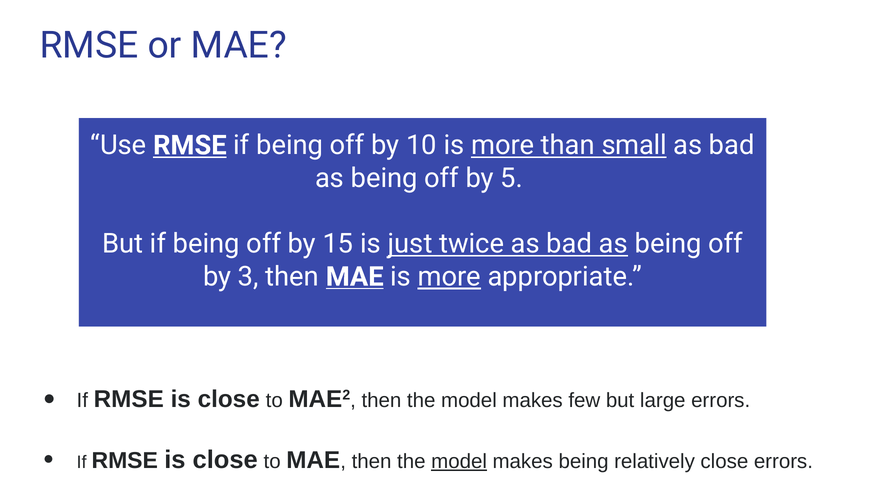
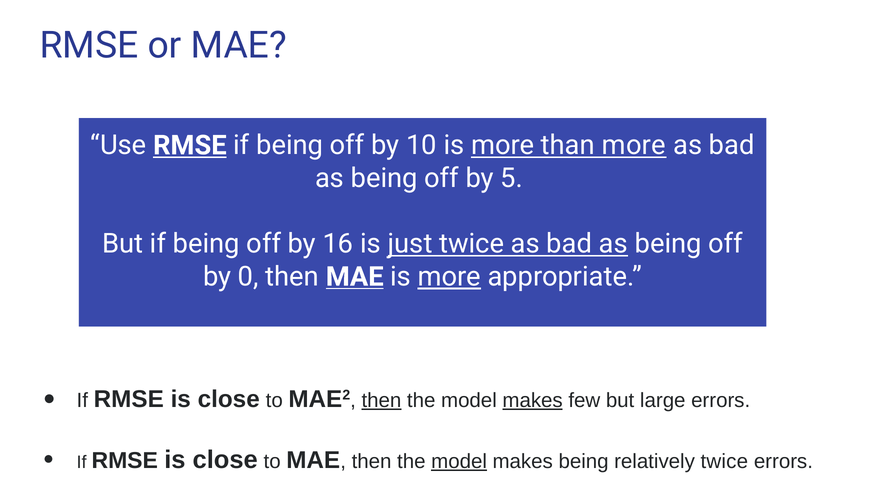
than small: small -> more (634, 145)
15: 15 -> 16 (338, 244)
3: 3 -> 0 (248, 277)
then underline: none -> present (381, 401)
makes underline: none -> present (533, 401)
relatively close: close -> twice (724, 462)
